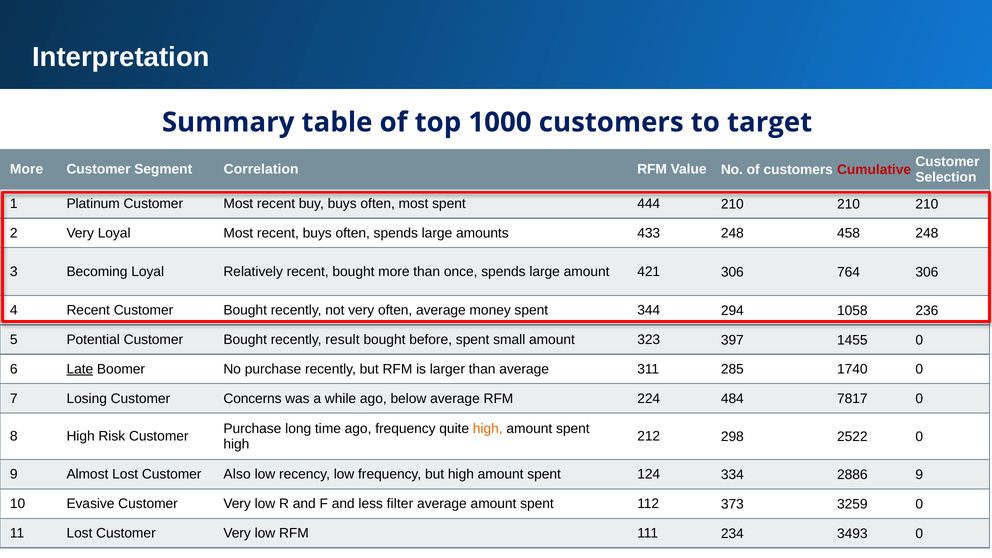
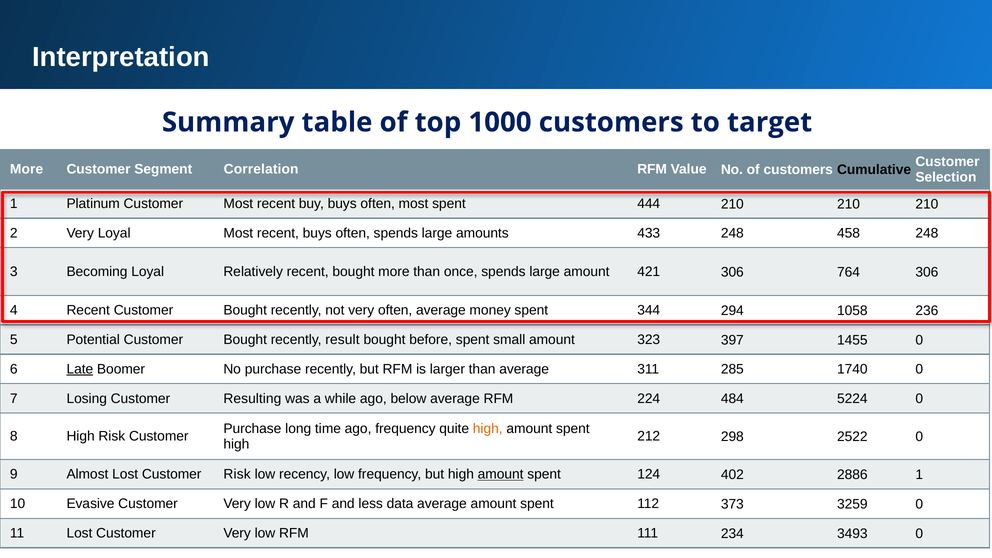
Cumulative colour: red -> black (874, 170)
Concerns: Concerns -> Resulting (252, 398)
7817: 7817 -> 5224 (852, 399)
Customer Also: Also -> Risk (237, 474)
amount underline: none -> present (501, 474)
334: 334 -> 402 (732, 475)
2886 9: 9 -> 1 (919, 475)
filter: filter -> data (400, 504)
